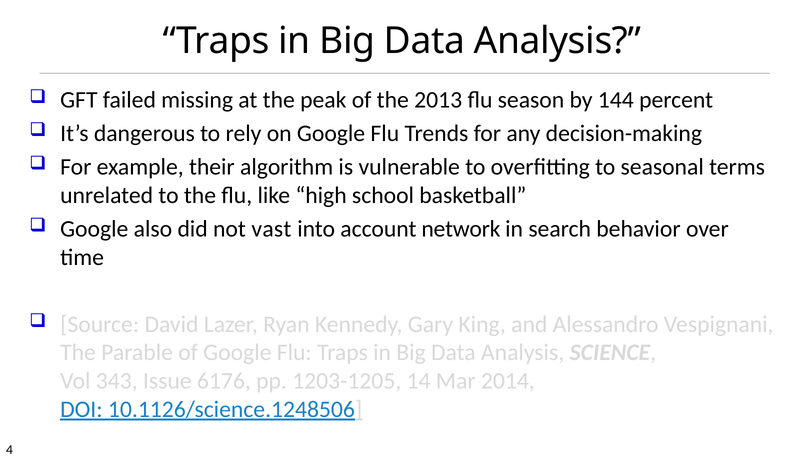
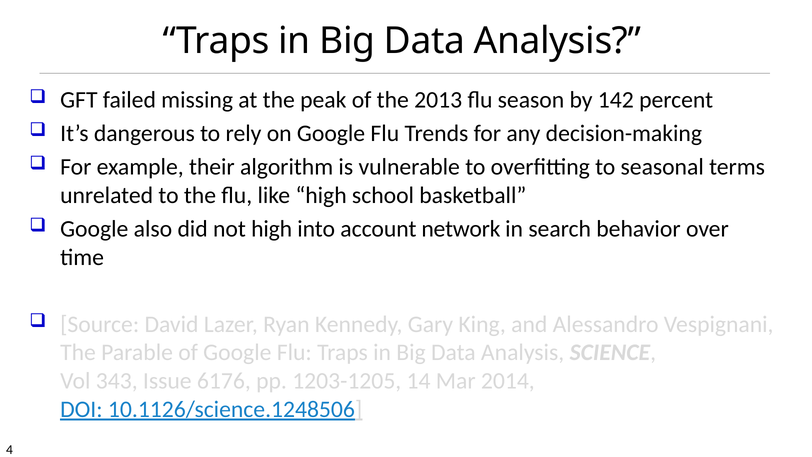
144: 144 -> 142 (616, 100)
not vast: vast -> high (272, 229)
